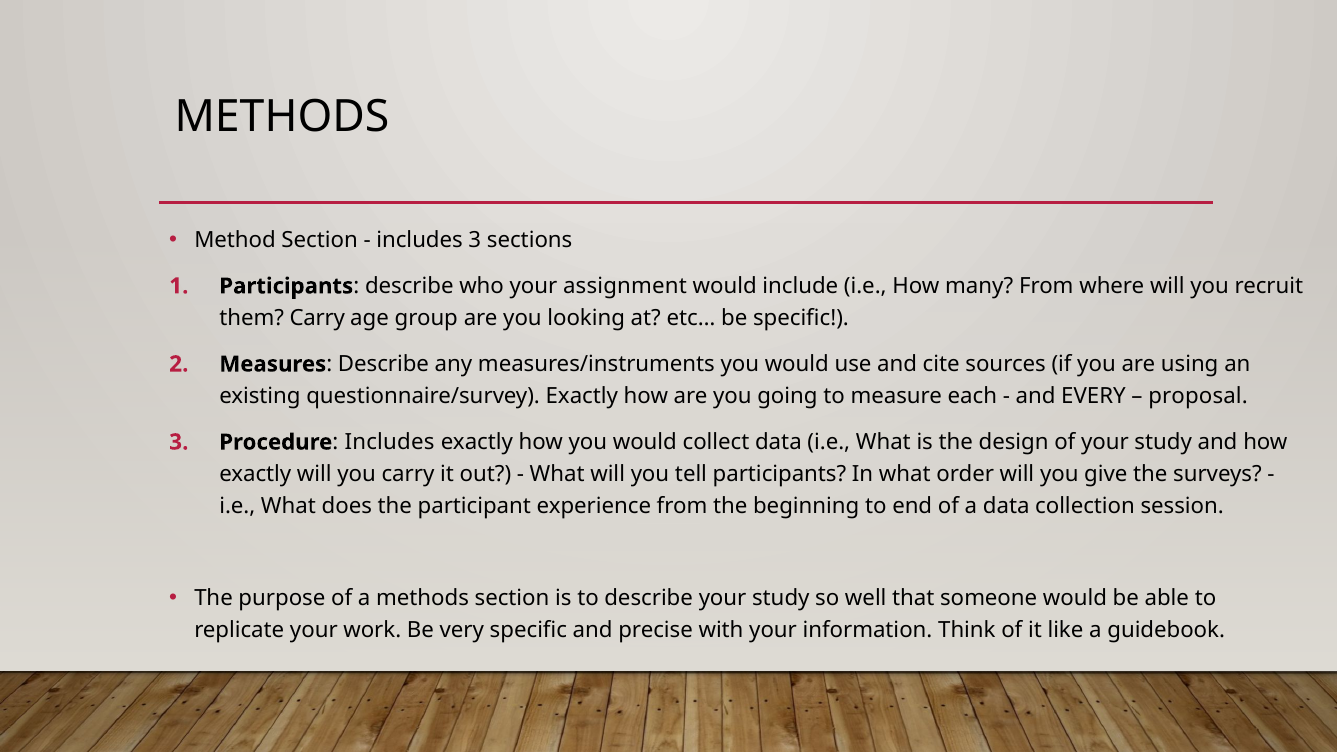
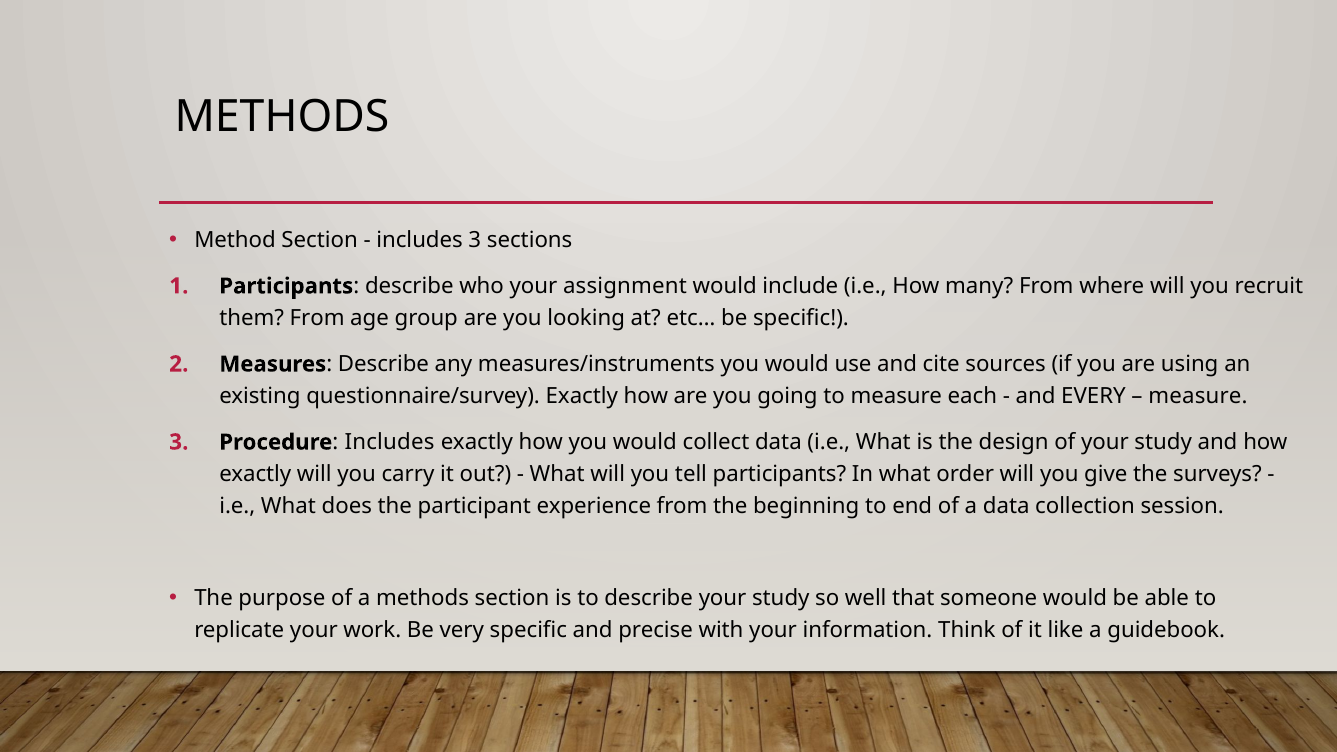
them Carry: Carry -> From (317, 318)
proposal: proposal -> measure (1198, 396)
